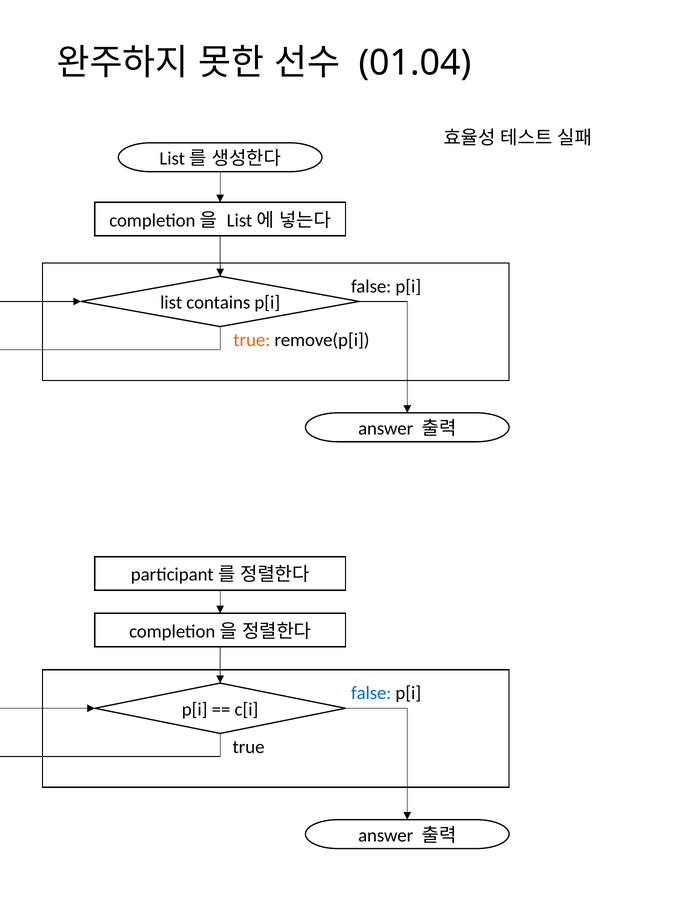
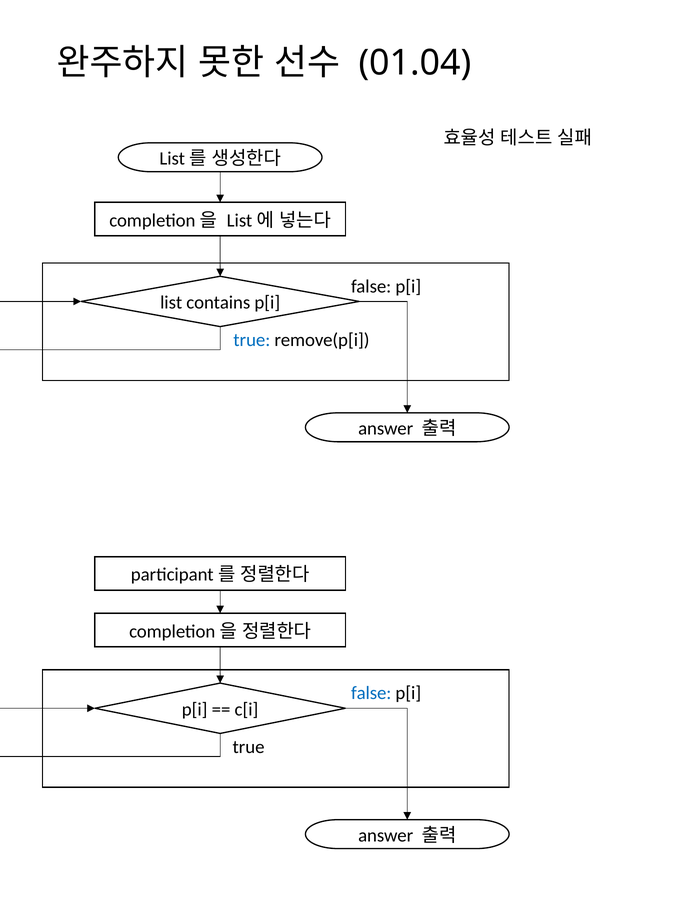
true colour: orange -> blue (252, 340)
